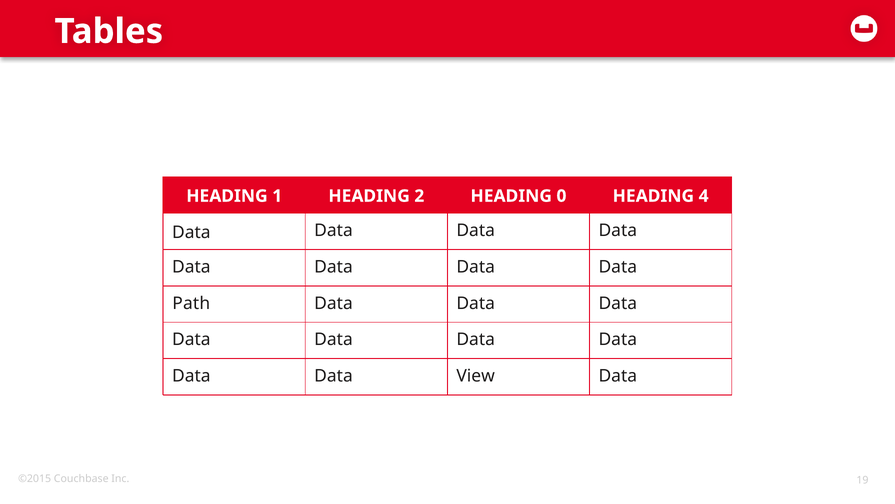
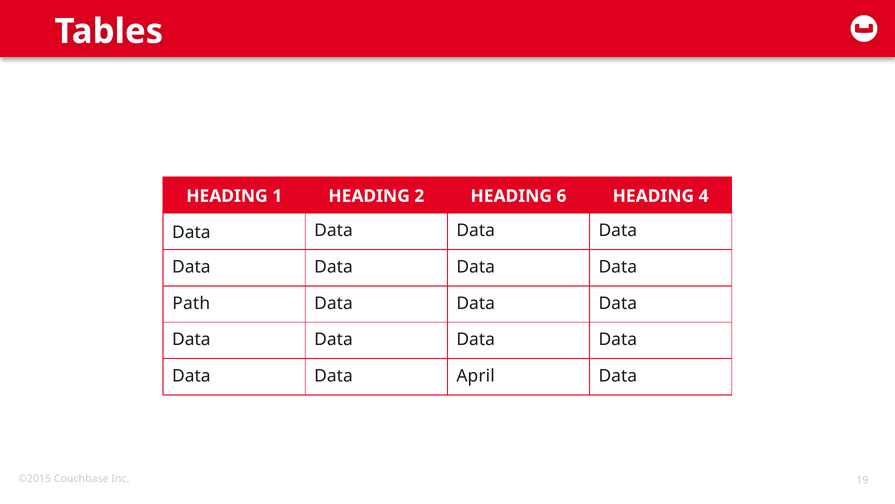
0: 0 -> 6 (561, 196)
View: View -> April (476, 376)
